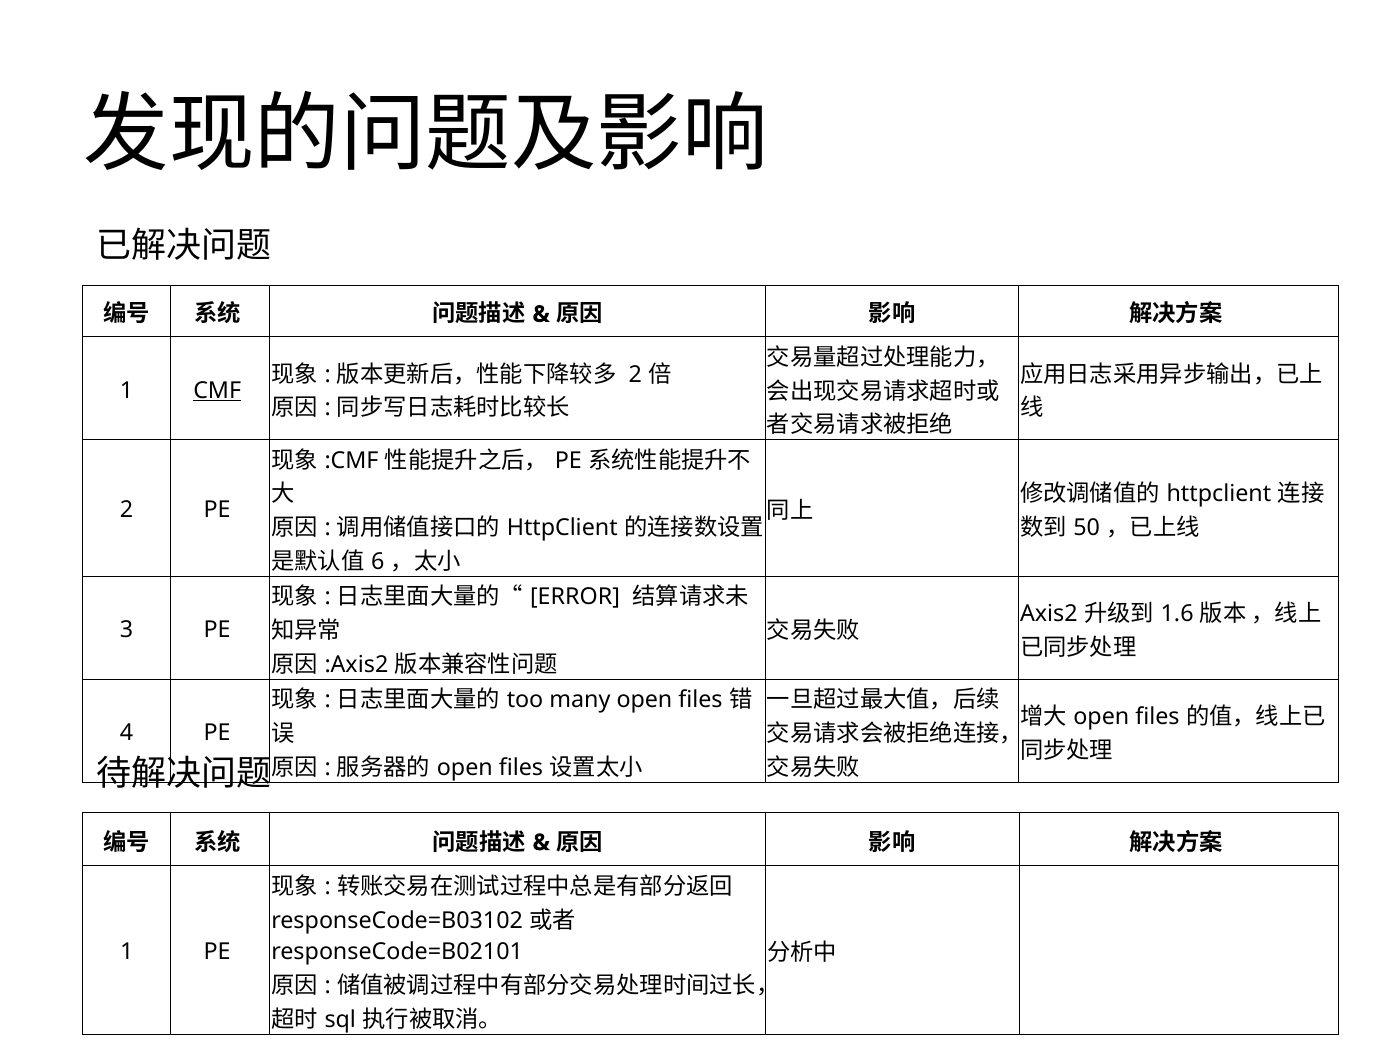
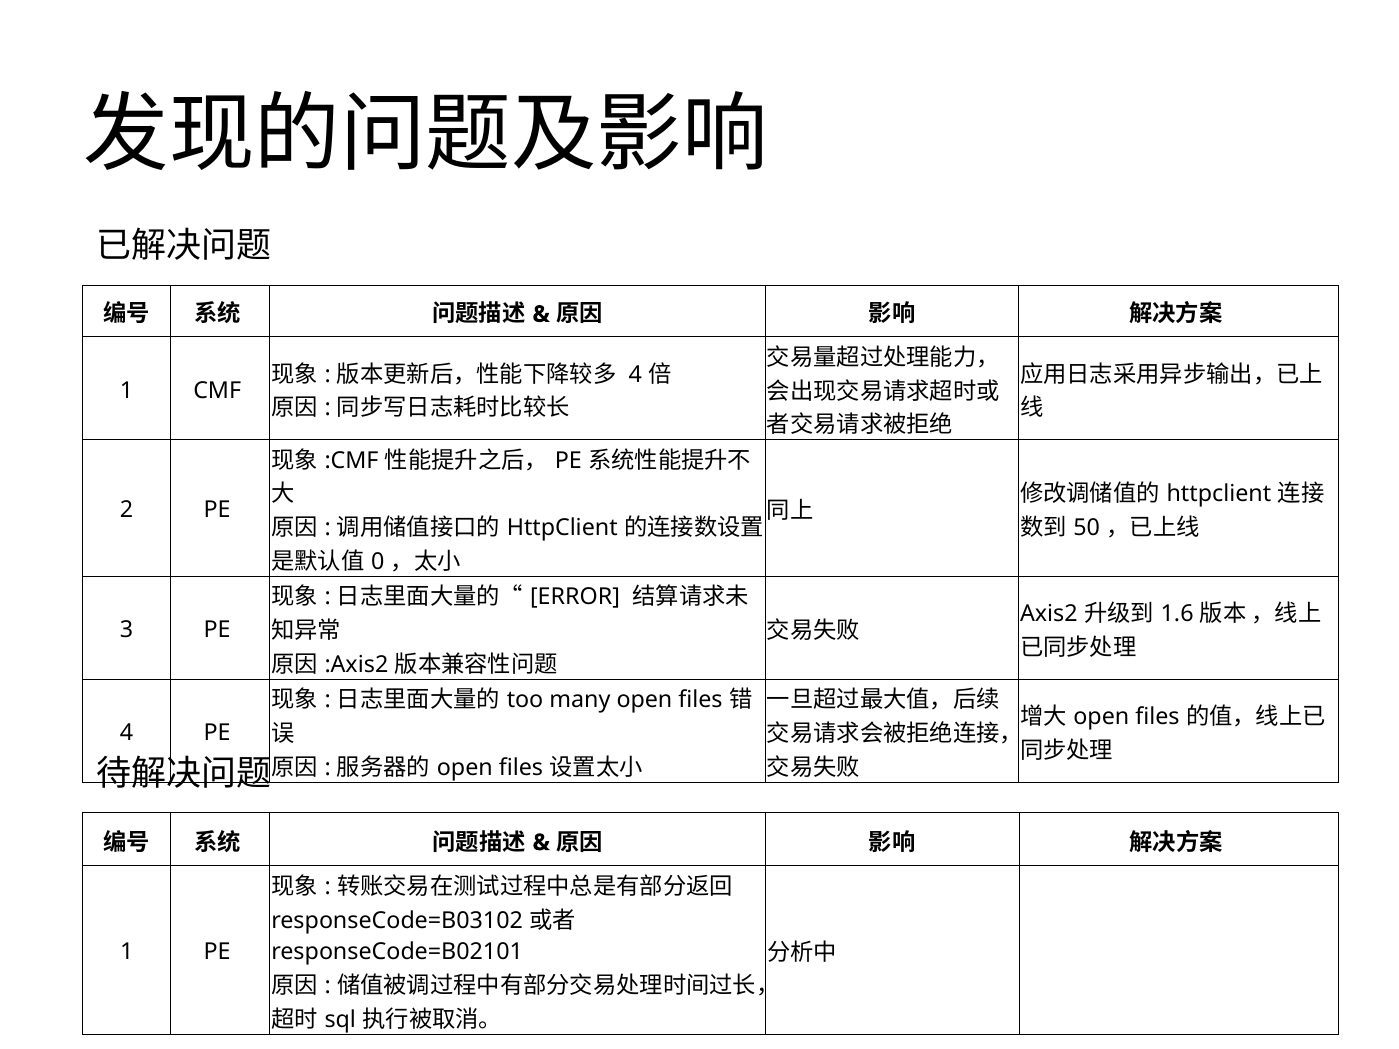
2: 2 -> 4 (635, 375)
CMF underline: present -> none (217, 390)
6: 6 -> 0 (378, 562)
